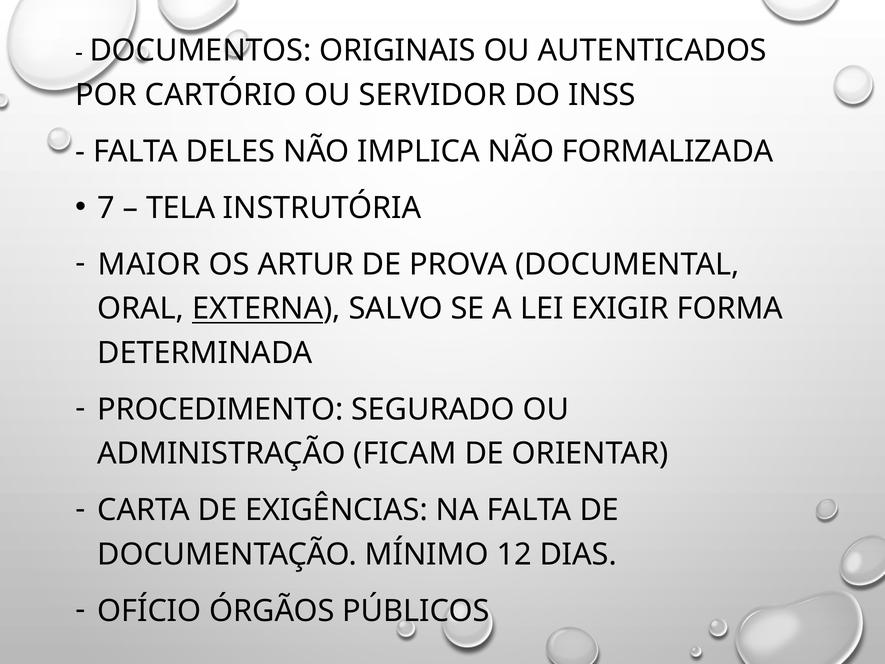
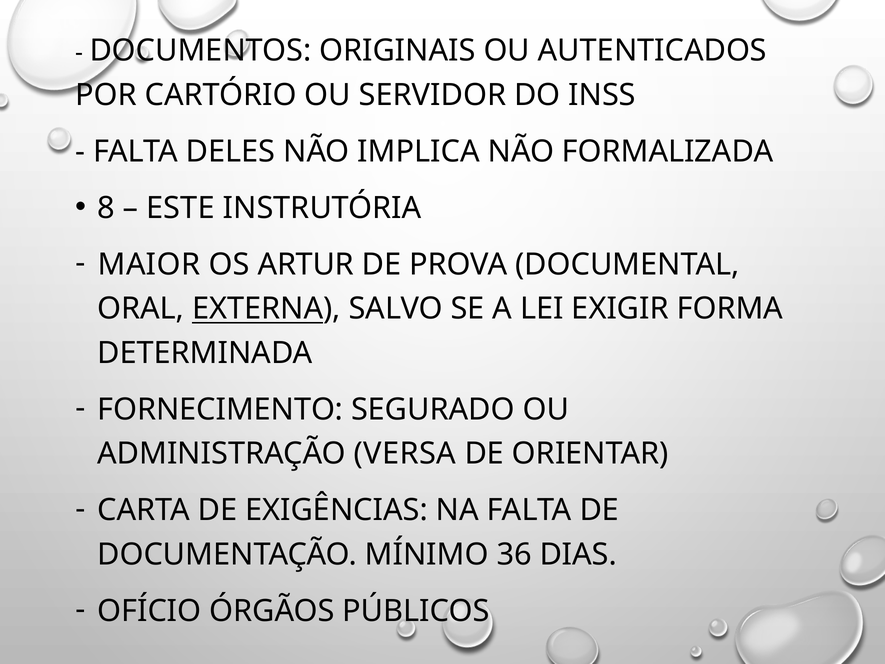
7: 7 -> 8 (106, 208)
TELA: TELA -> ESTE (180, 208)
PROCEDIMENTO: PROCEDIMENTO -> FORNECIMENTO (220, 409)
FICAM: FICAM -> VERSA (405, 454)
12: 12 -> 36 (514, 554)
